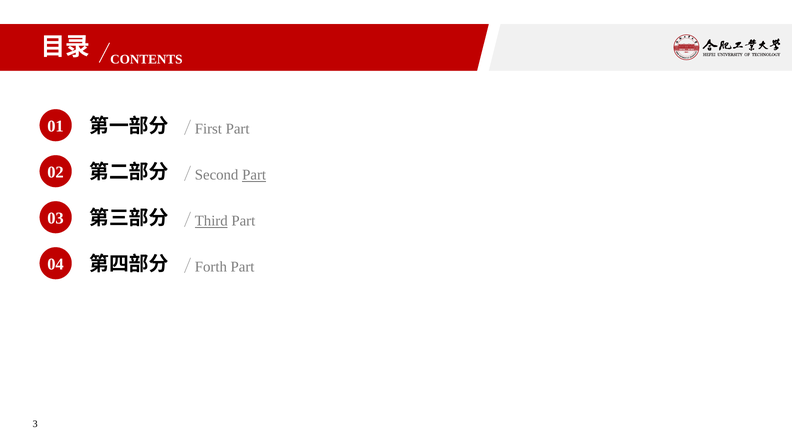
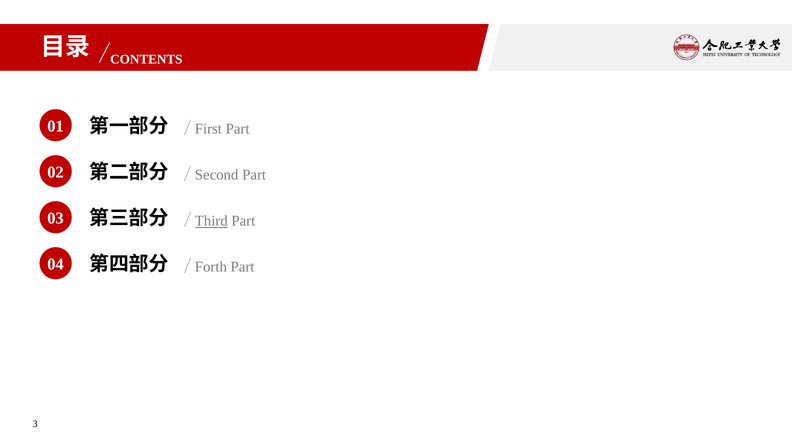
Part underline: present -> none (254, 175)
